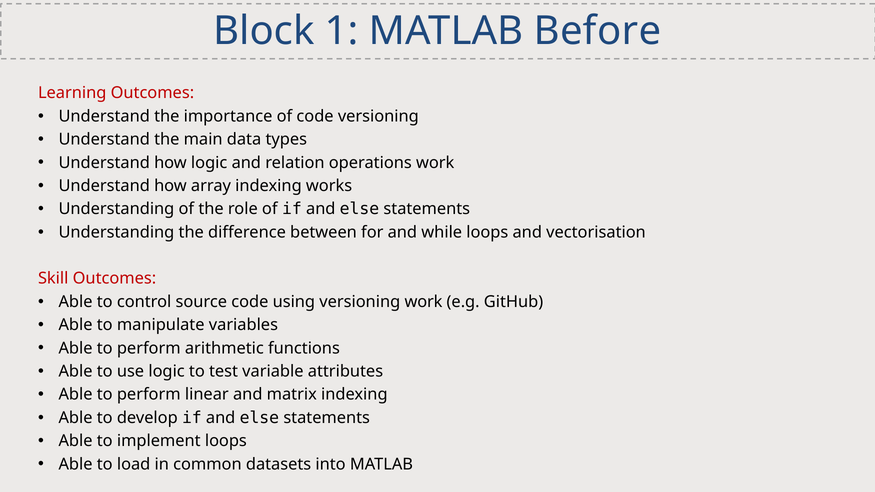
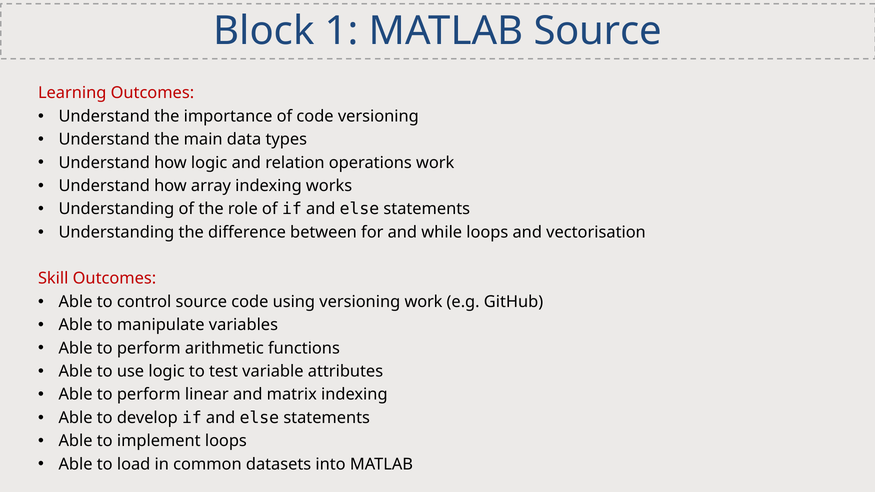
MATLAB Before: Before -> Source (598, 31)
